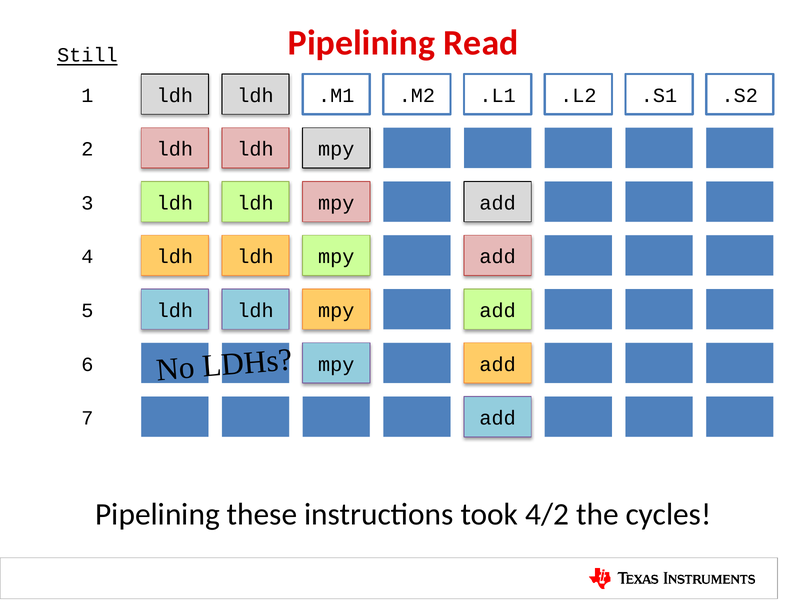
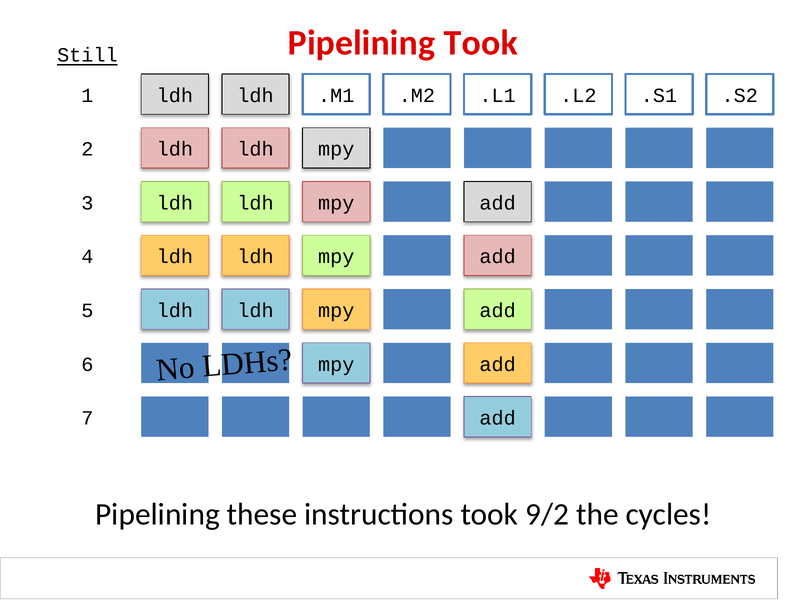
Pipelining Read: Read -> Took (481, 43)
4/2: 4/2 -> 9/2 (547, 515)
